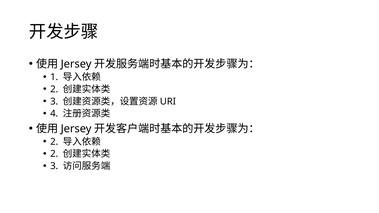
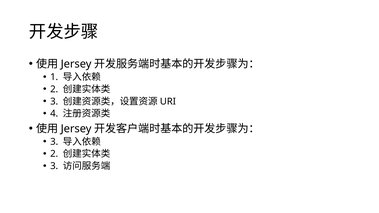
2: 2 -> 3 (54, 142)
